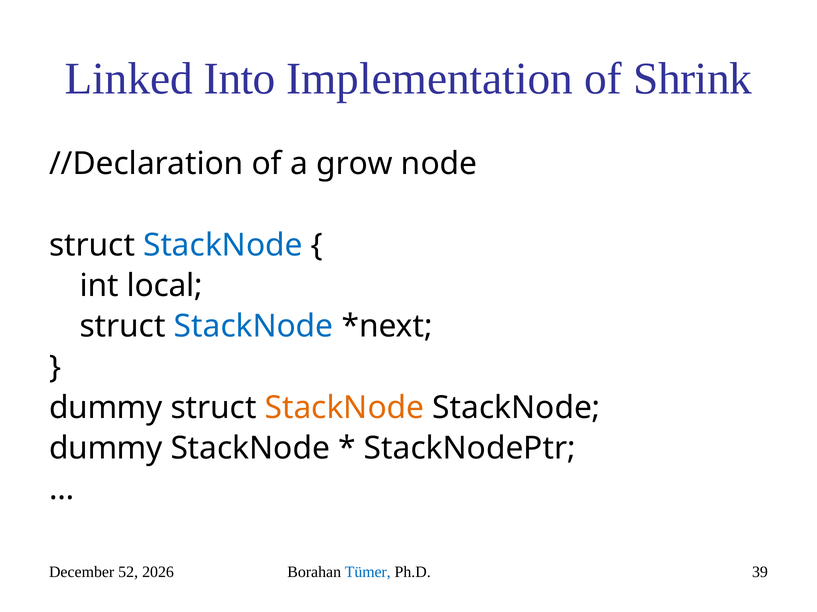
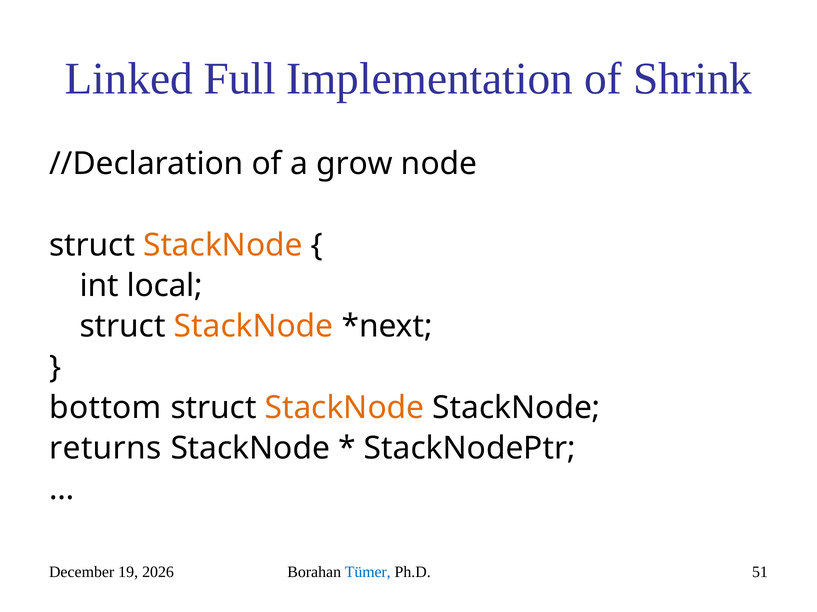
Into: Into -> Full (240, 79)
StackNode colour: blue -> orange (223, 245)
StackNode colour: blue -> orange (254, 327)
dummy: dummy -> bottom (105, 408)
dummy: dummy -> returns (105, 449)
52: 52 -> 19 (128, 573)
39: 39 -> 51 (760, 573)
